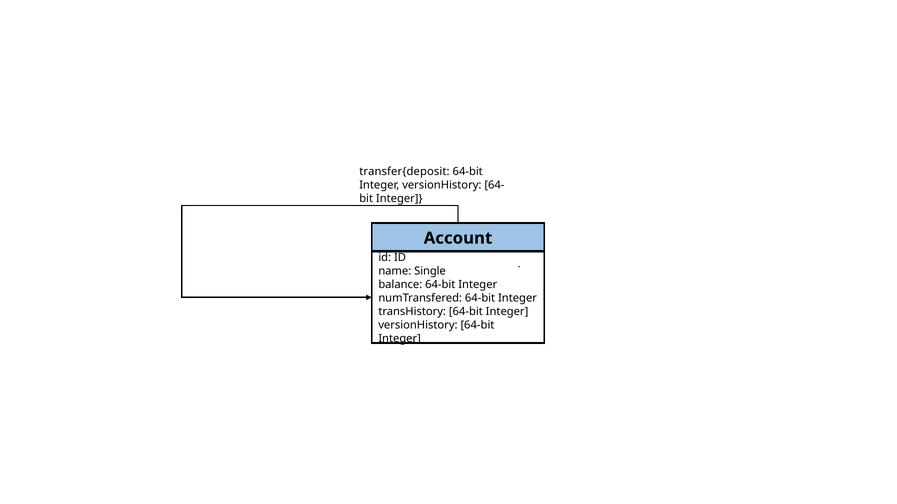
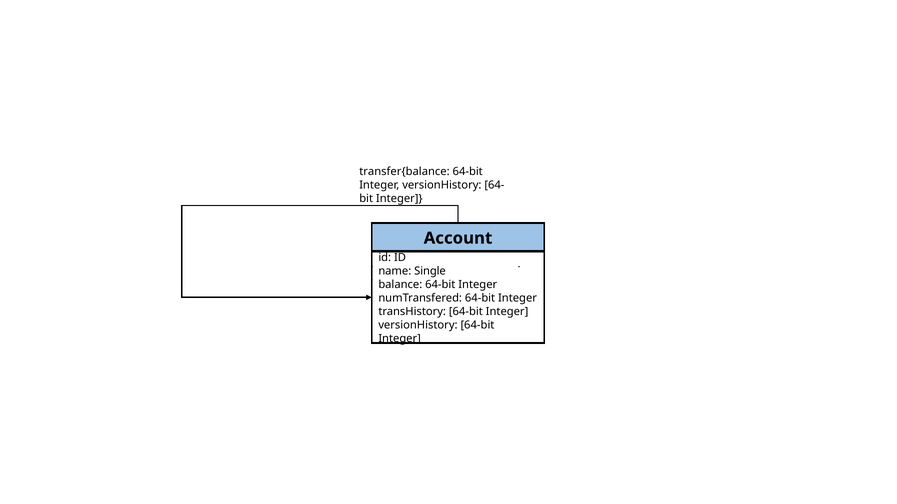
transfer{deposit: transfer{deposit -> transfer{balance (404, 172)
